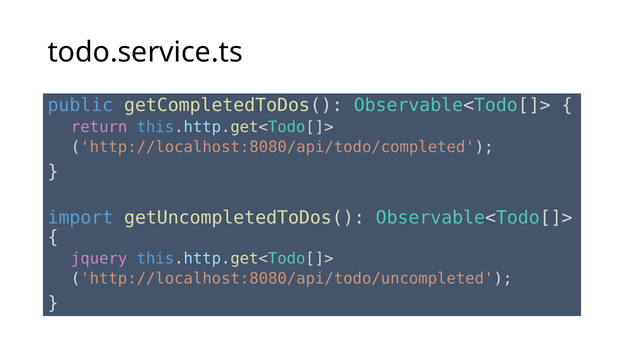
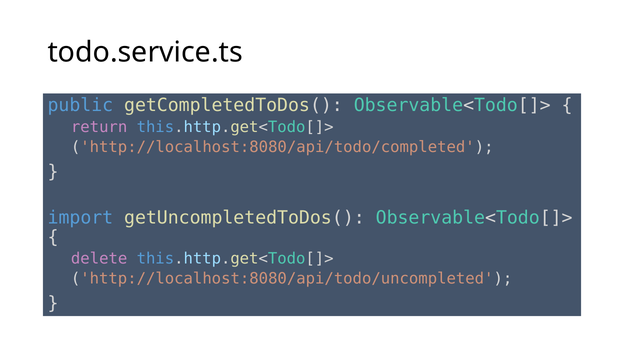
jquery: jquery -> delete (99, 259)
